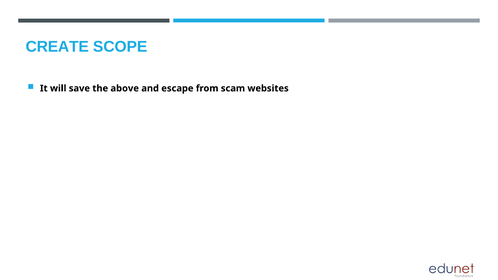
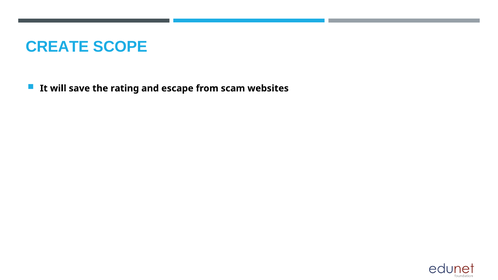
above: above -> rating (125, 88)
